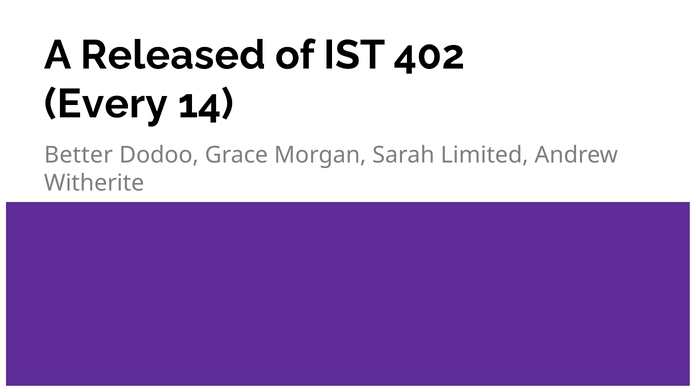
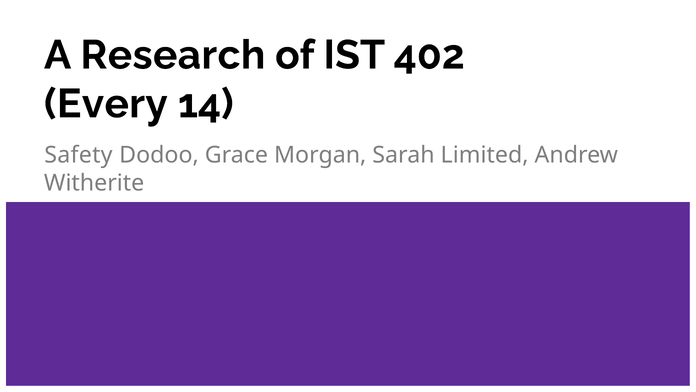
Released: Released -> Research (173, 55)
Better: Better -> Safety (78, 155)
